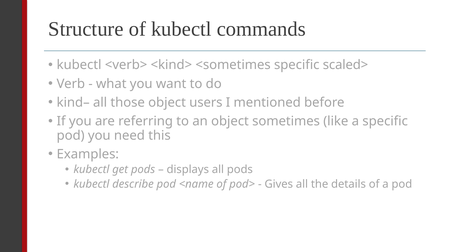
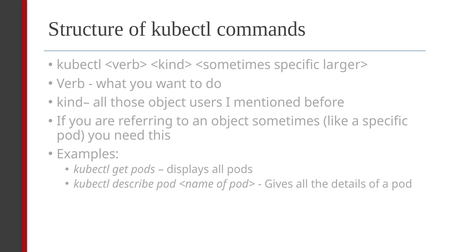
scaled>: scaled> -> larger> (345, 65)
